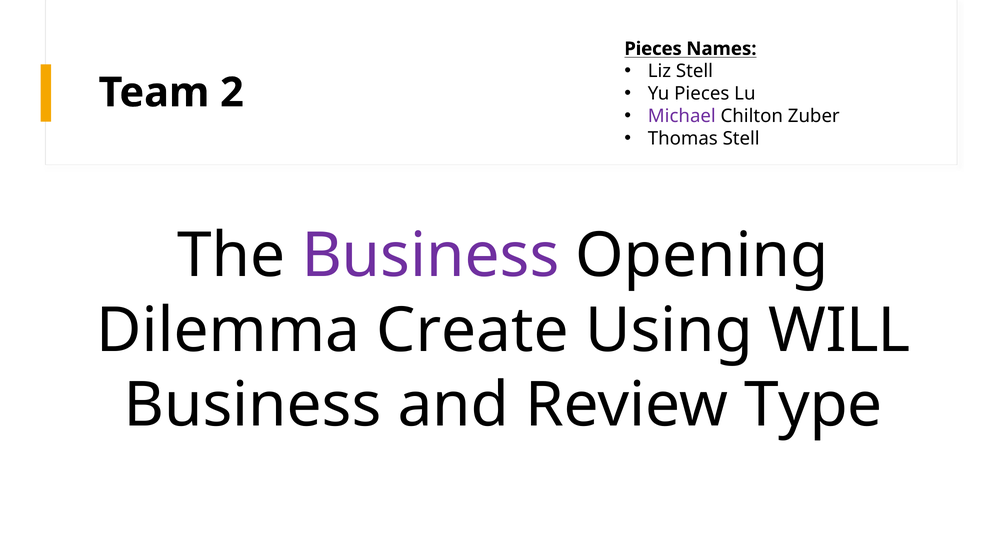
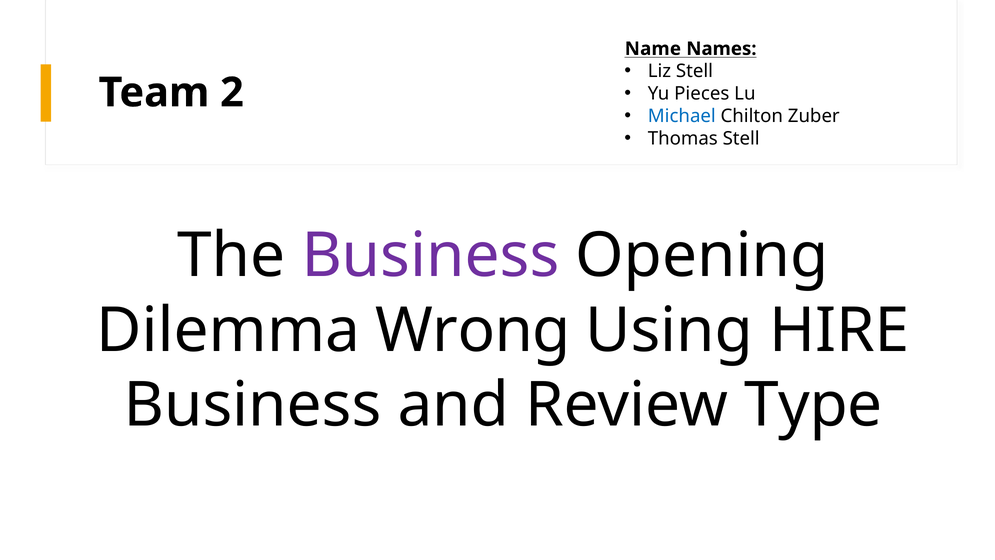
Pieces: Pieces -> Name (653, 49)
Michael colour: purple -> blue (682, 116)
Create: Create -> Wrong (473, 330)
WILL: WILL -> HIRE (839, 330)
